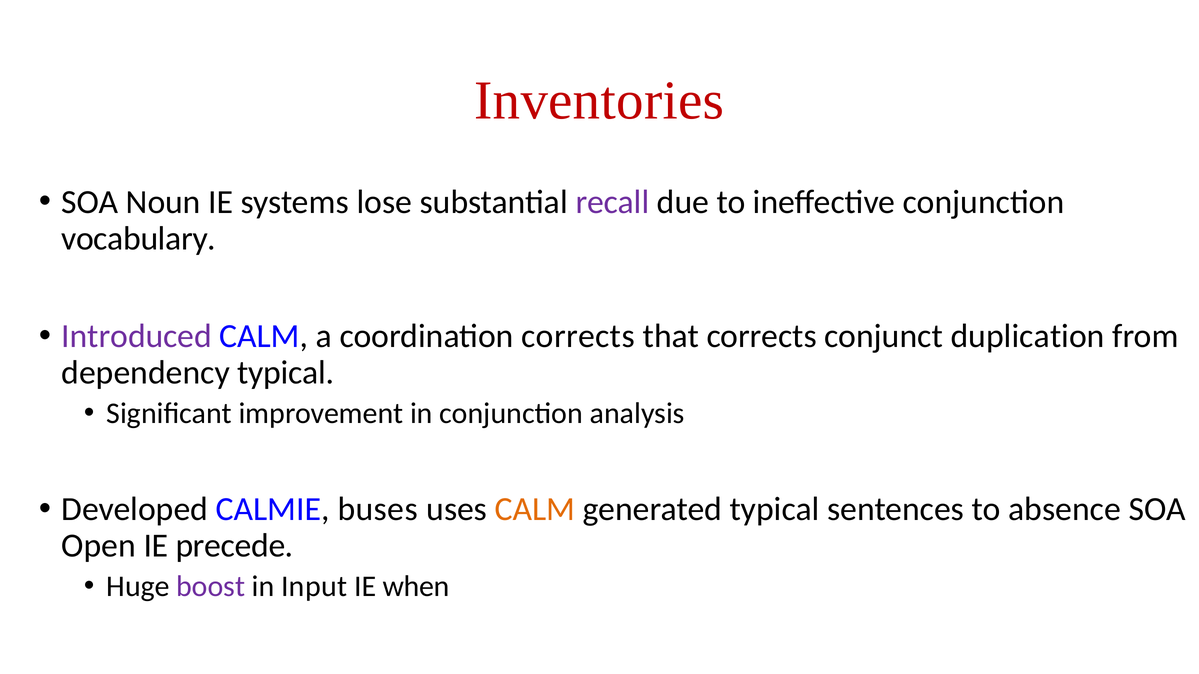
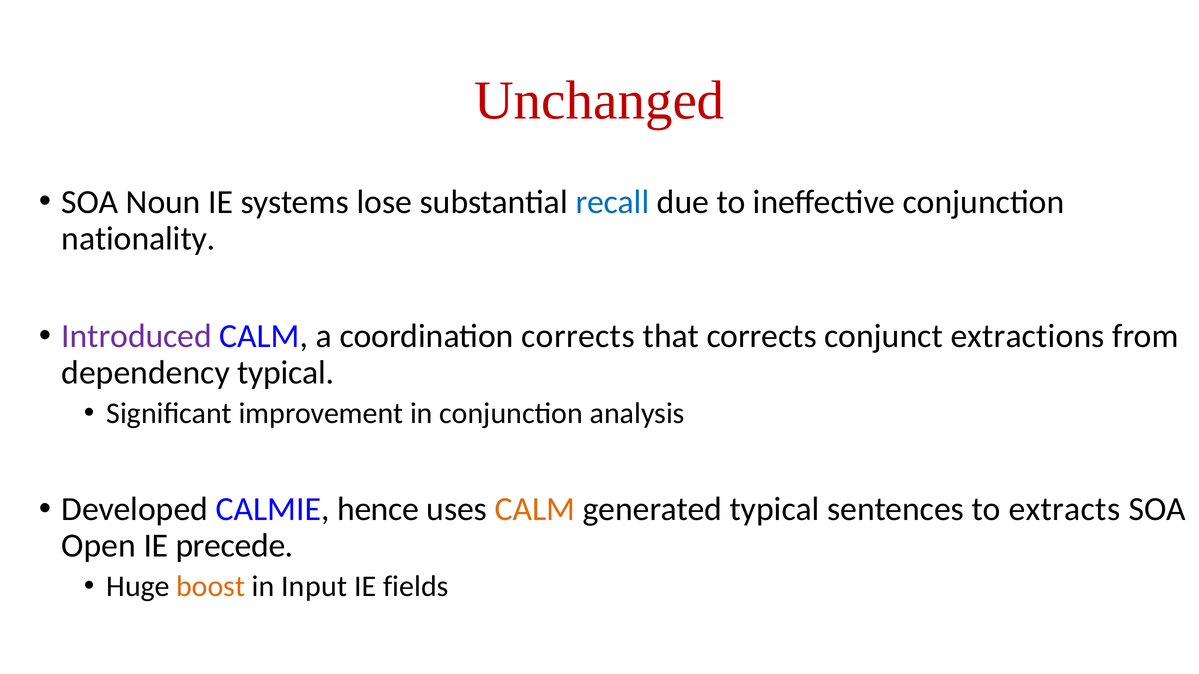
Inventories: Inventories -> Unchanged (599, 101)
recall colour: purple -> blue (612, 202)
vocabulary: vocabulary -> nationality (138, 239)
duplication: duplication -> extractions (1028, 336)
buses: buses -> hence (378, 509)
absence: absence -> extracts (1064, 509)
boost colour: purple -> orange (211, 587)
when: when -> fields (416, 587)
